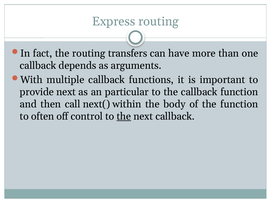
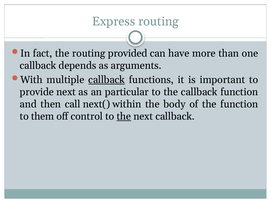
transfers: transfers -> provided (128, 53)
callback underline: none -> present (107, 80)
often: often -> them (43, 116)
